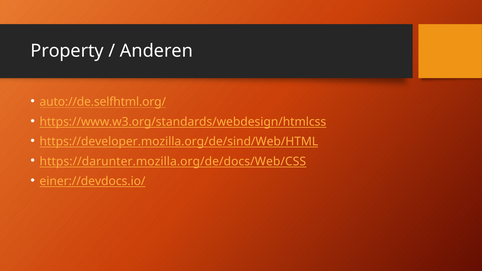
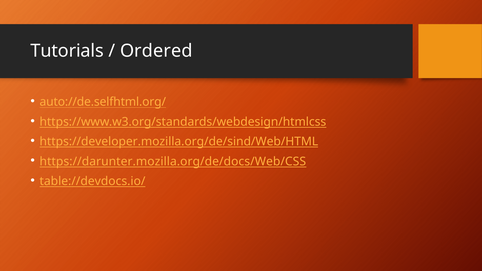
Property: Property -> Tutorials (67, 51)
Anderen: Anderen -> Ordered (156, 51)
einer://devdocs.io/: einer://devdocs.io/ -> table://devdocs.io/ (92, 181)
